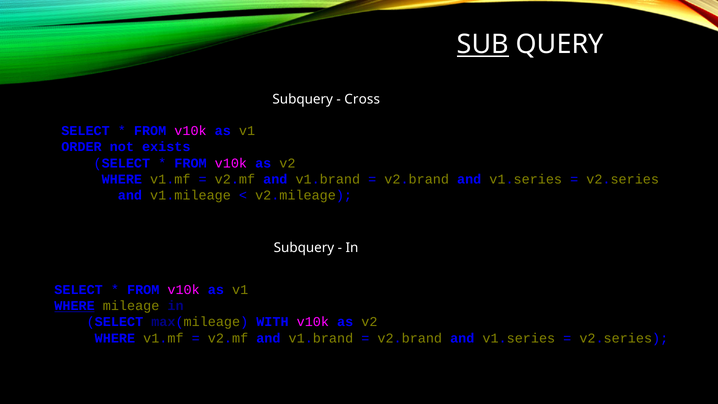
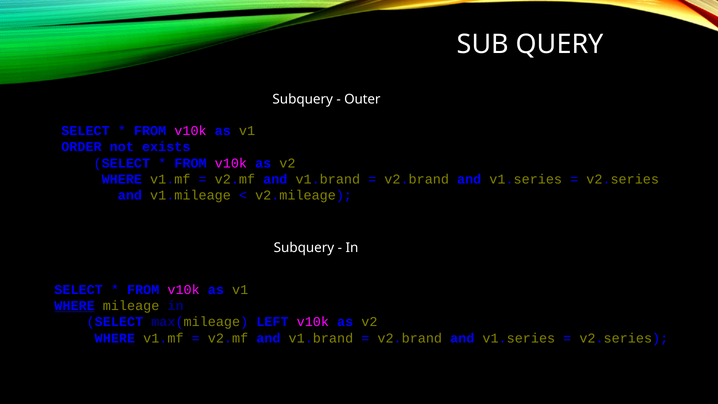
SUB underline: present -> none (483, 45)
Cross: Cross -> Outer (362, 99)
WITH: WITH -> LEFT (272, 322)
